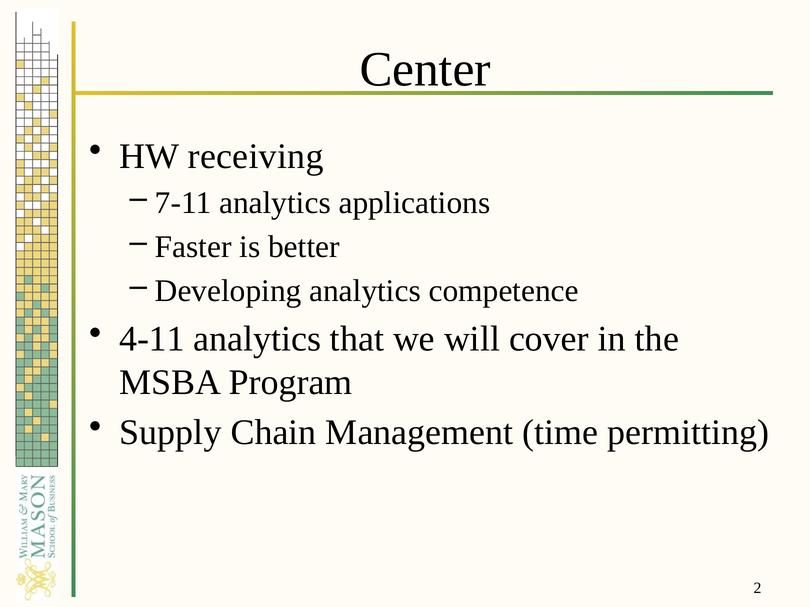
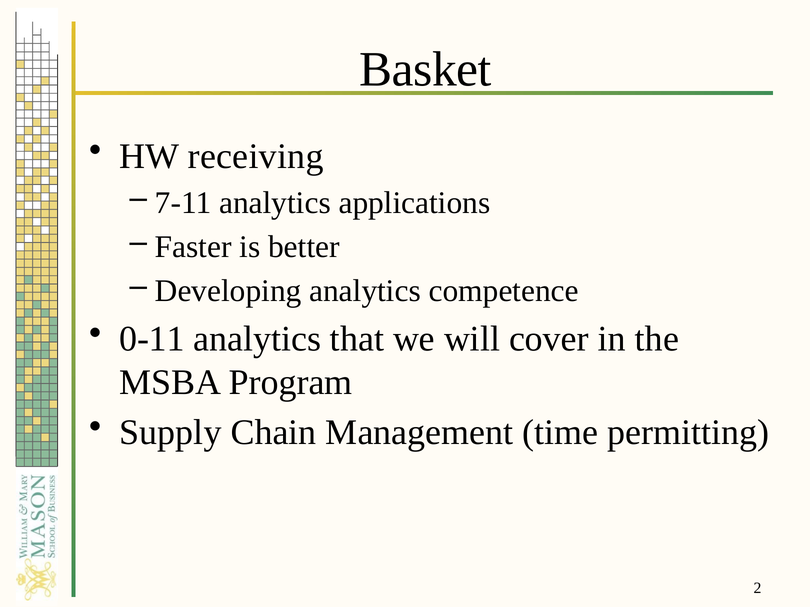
Center: Center -> Basket (425, 70)
4-11: 4-11 -> 0-11 (152, 339)
